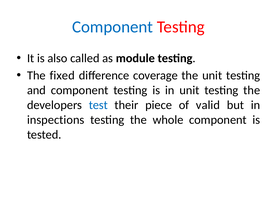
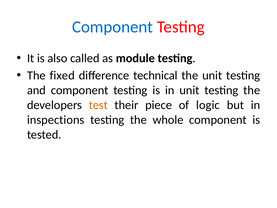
coverage: coverage -> technical (155, 75)
test colour: blue -> orange (98, 105)
valid: valid -> logic (208, 105)
